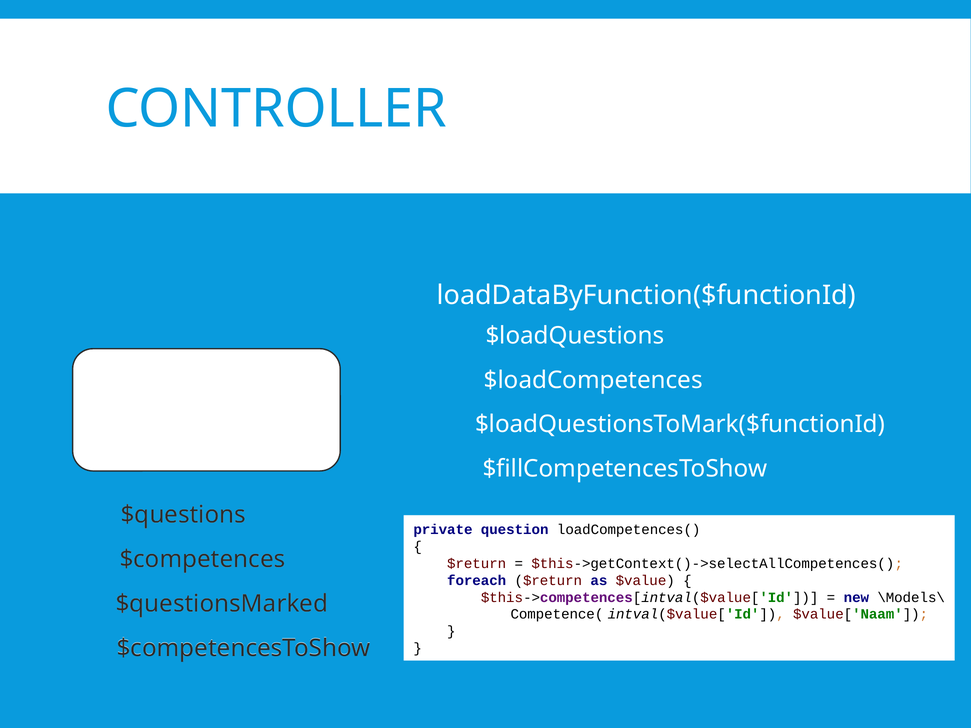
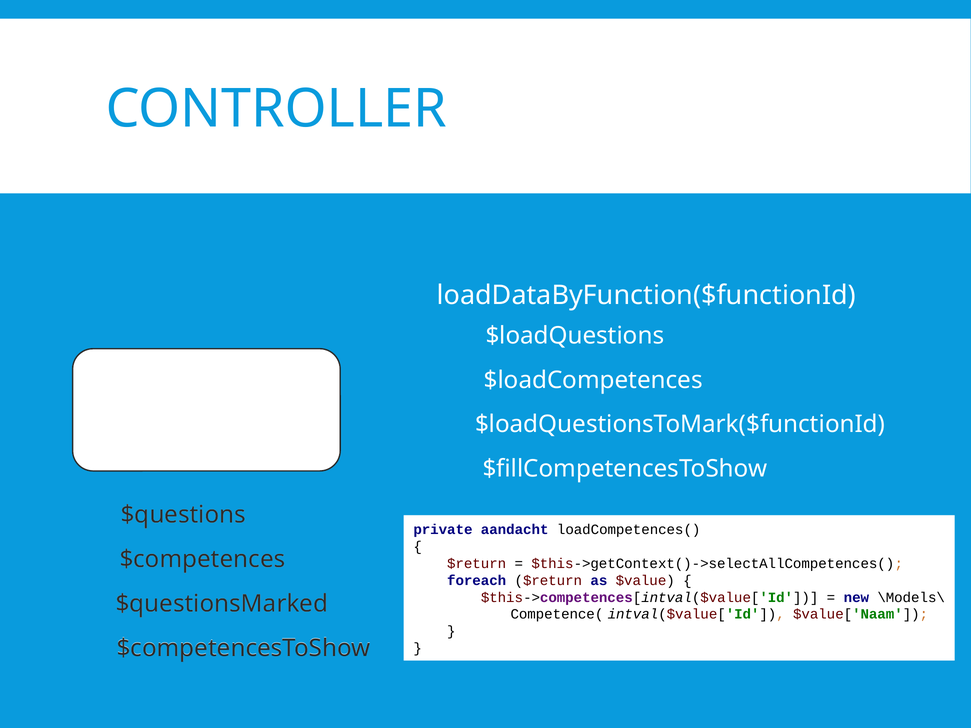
question: question -> aandacht (515, 530)
